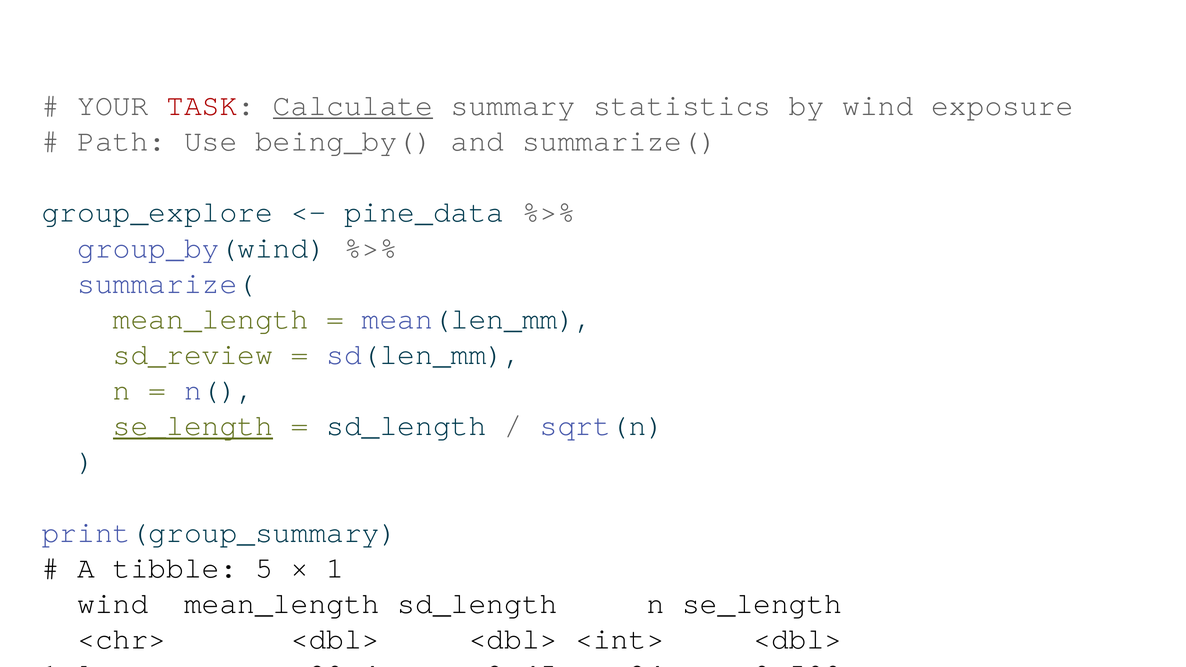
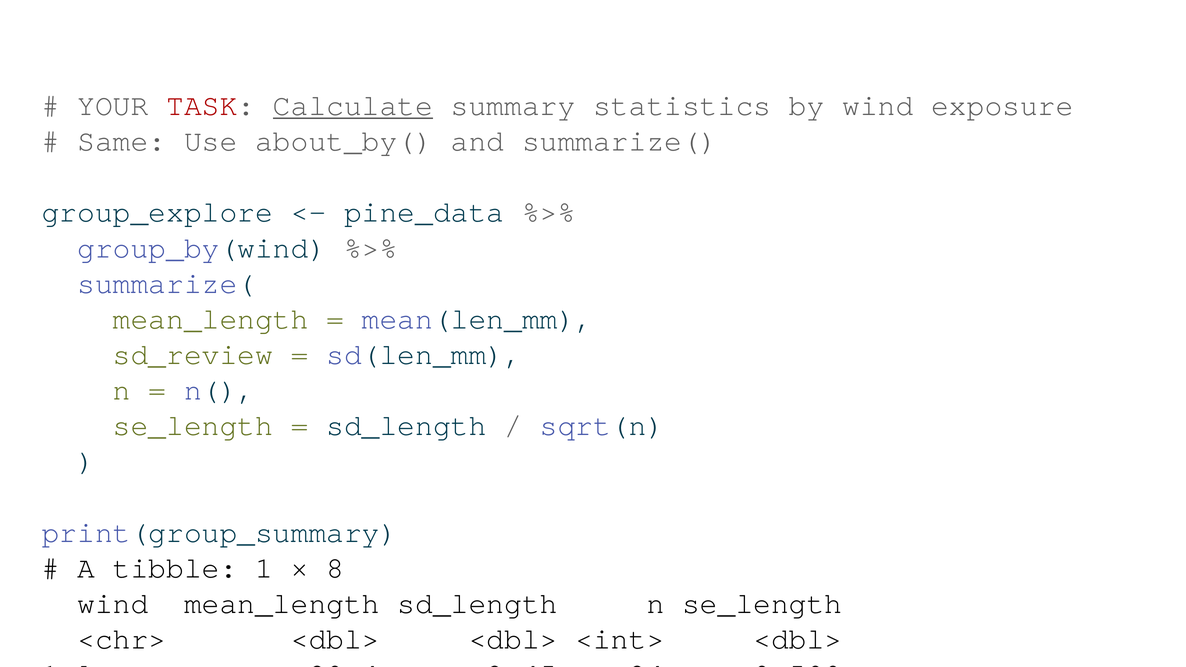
Path: Path -> Same (122, 141)
being_by(: being_by( -> about_by( (344, 141)
se_length underline: present -> none (193, 426)
tibble 5: 5 -> 1 (264, 568)
1: 1 -> 8 (335, 568)
